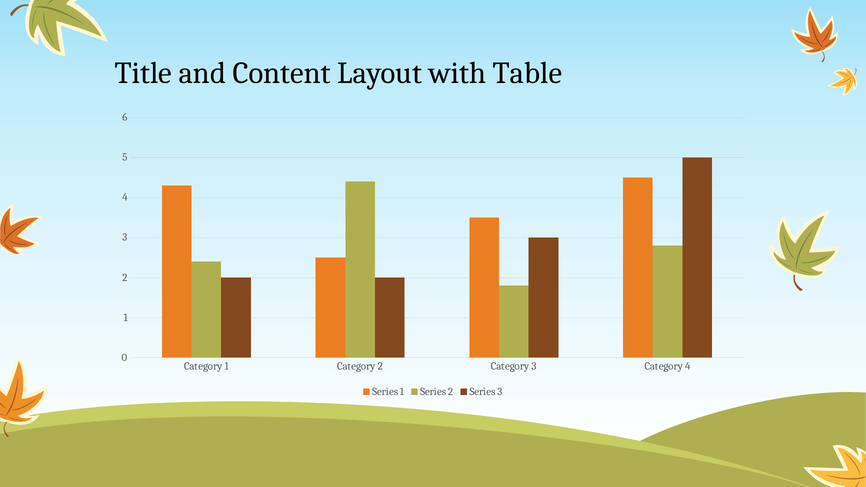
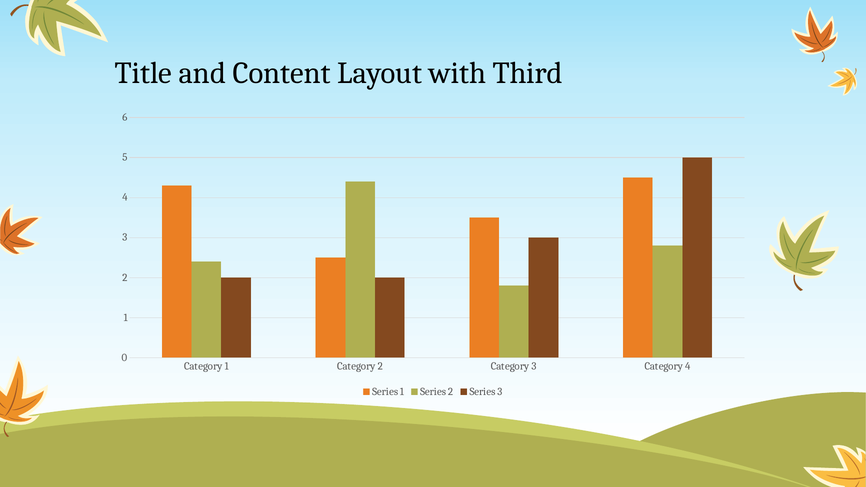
Table: Table -> Third (528, 73)
